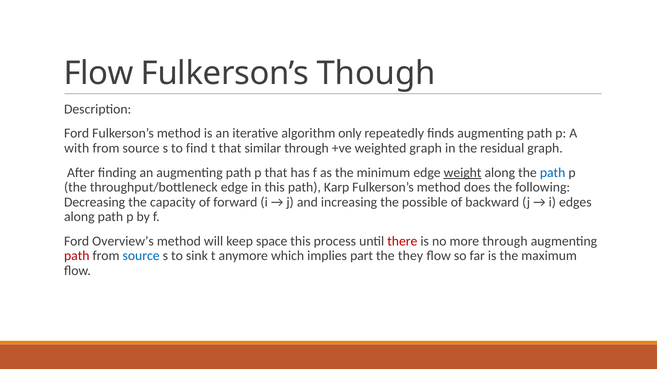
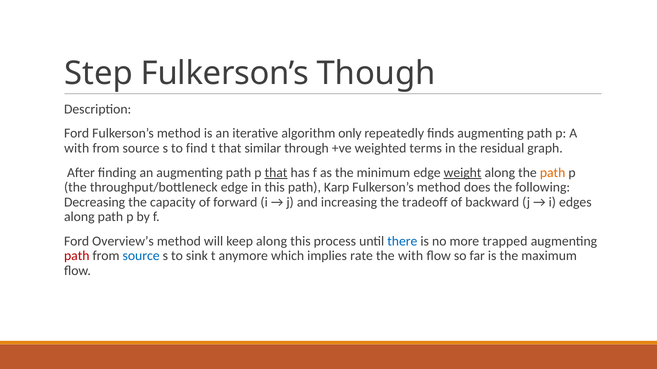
Flow: Flow -> Step (98, 74)
weighted graph: graph -> terms (426, 148)
that underline: none -> present (276, 173)
path colour: blue -> orange (553, 173)
possible: possible -> tradeoff (425, 202)
keep space: space -> along (272, 241)
there colour: red -> blue (402, 241)
more through: through -> trapped (505, 241)
part: part -> rate (362, 256)
the they: they -> with (411, 256)
